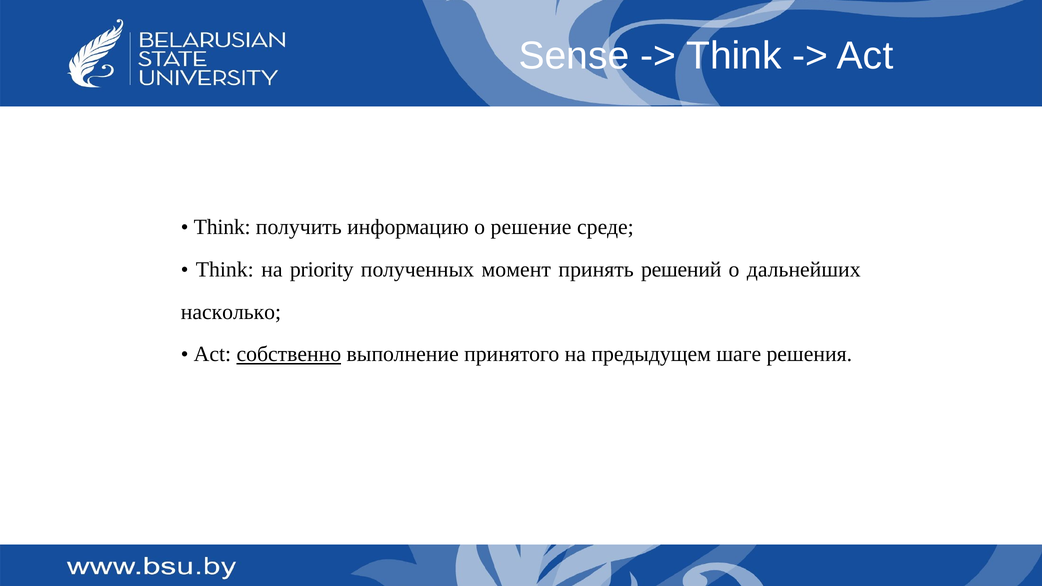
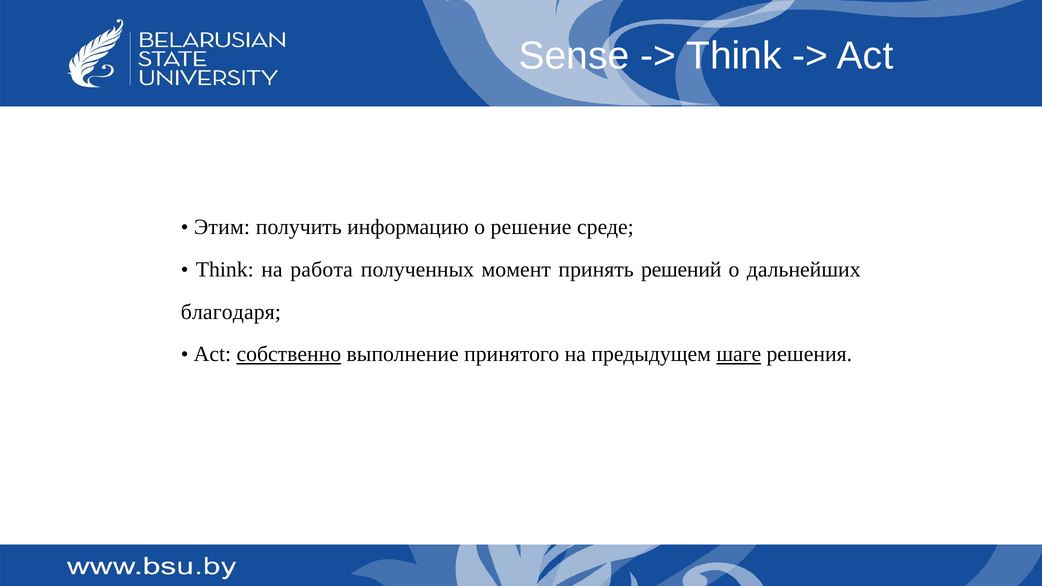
Think: Think -> Этим (222, 227)
priority: priority -> работа (322, 269)
насколько: насколько -> благодаря (231, 312)
шаге underline: none -> present (739, 354)
